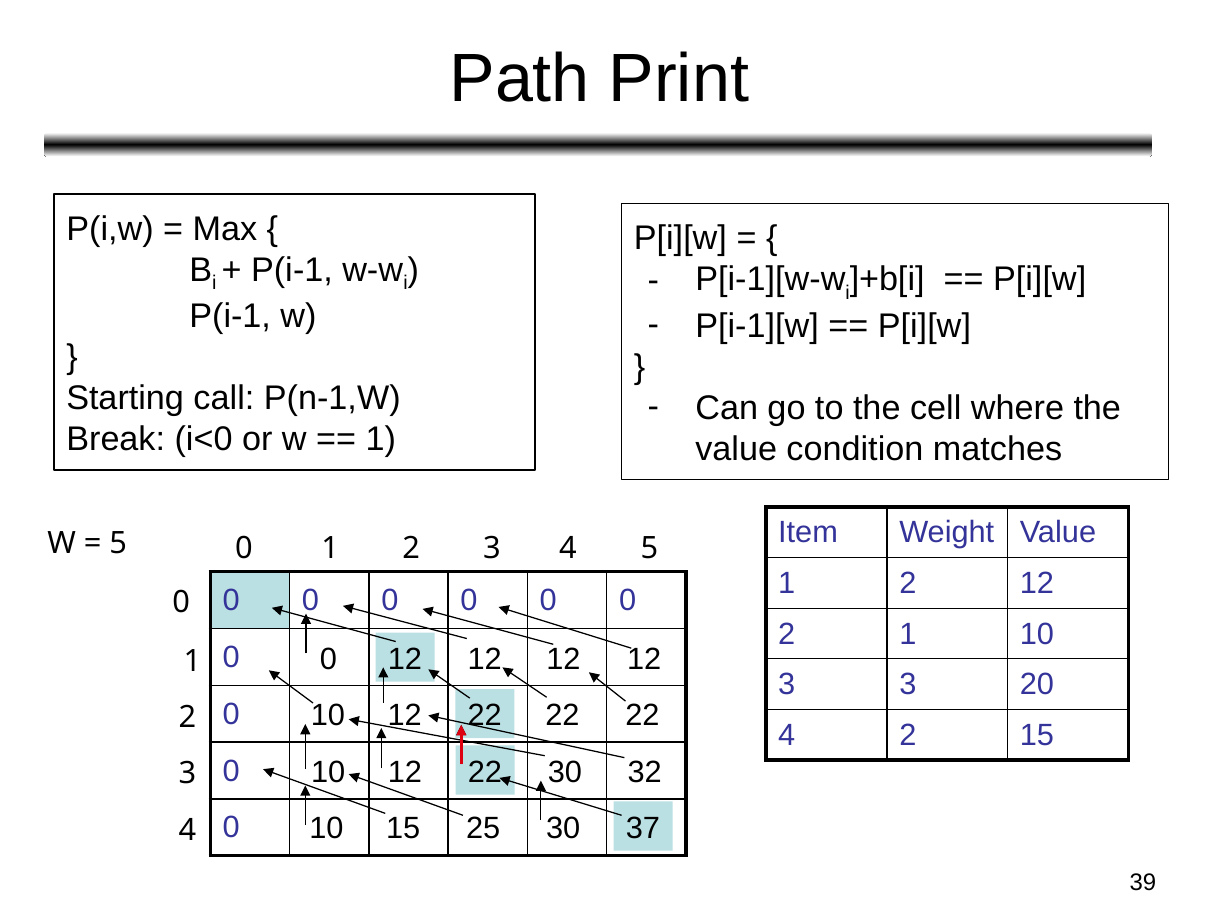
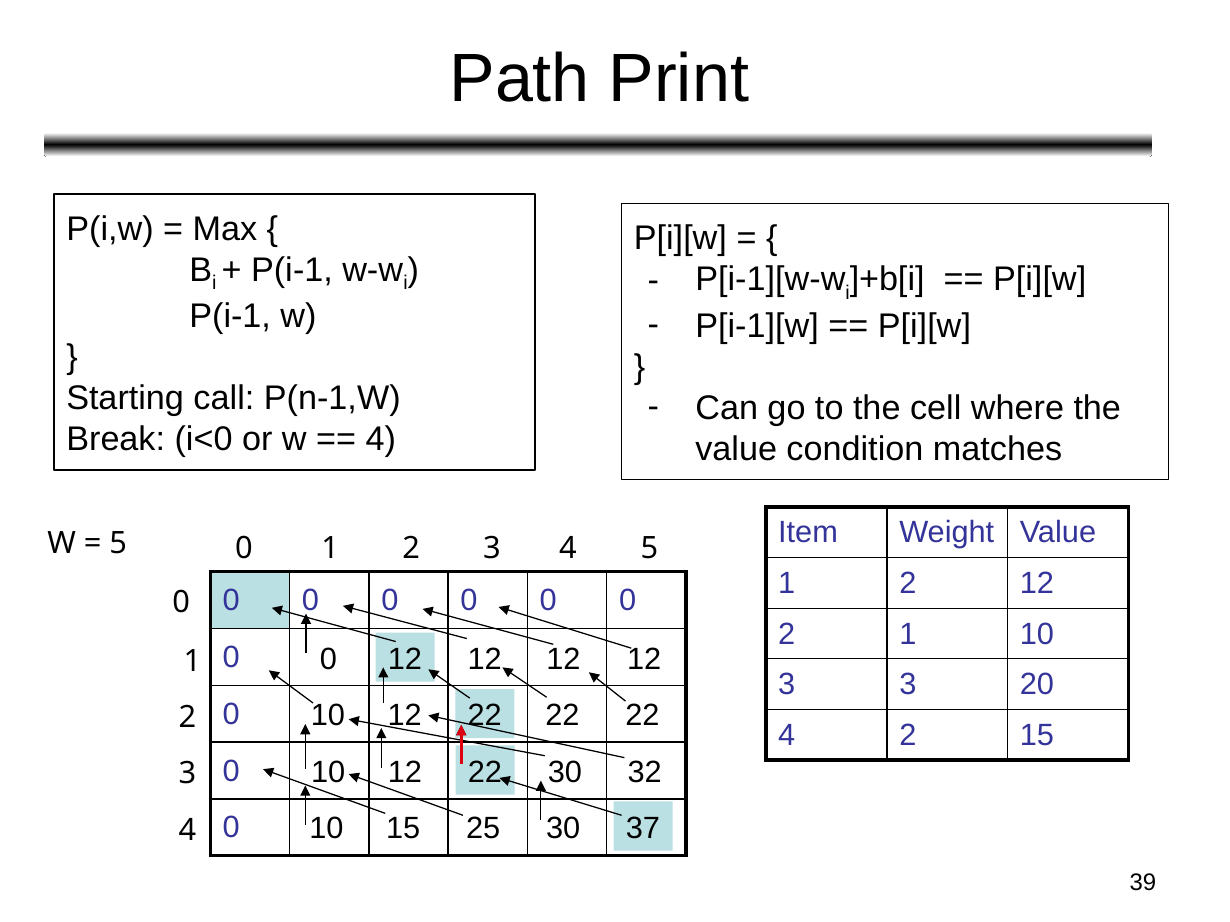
1: 1 -> 4 (381, 440)
